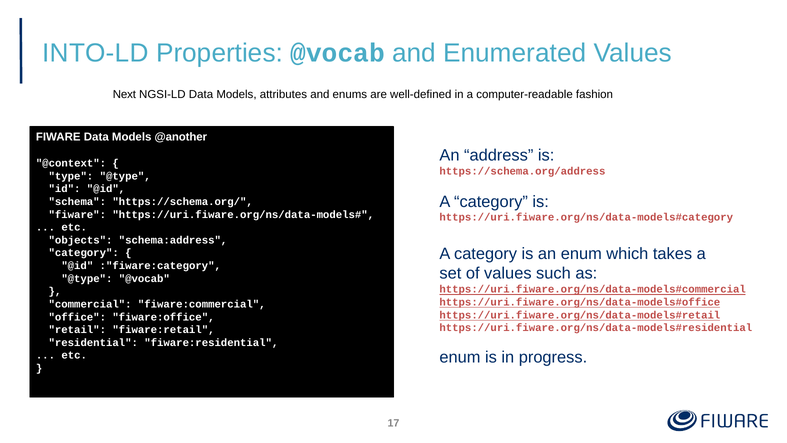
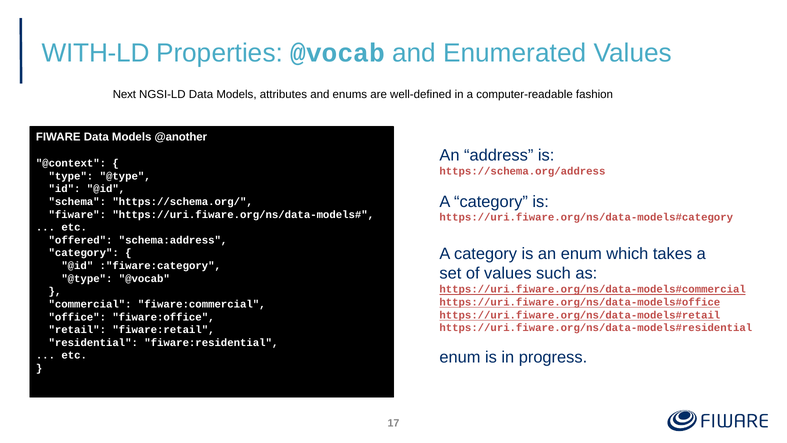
INTO-LD: INTO-LD -> WITH-LD (96, 53)
objects: objects -> offered (81, 240)
